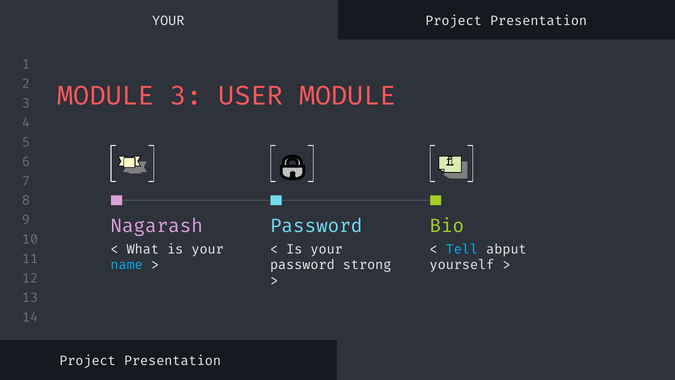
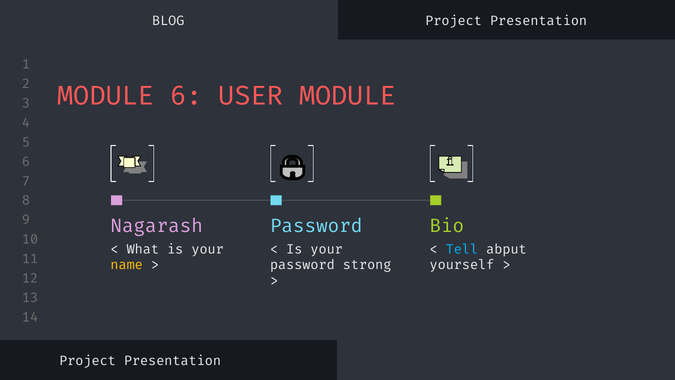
YOUR: YOUR -> BLOG (168, 21)
MODULE 3: 3 -> 6 (186, 96)
name colour: light blue -> yellow (127, 265)
